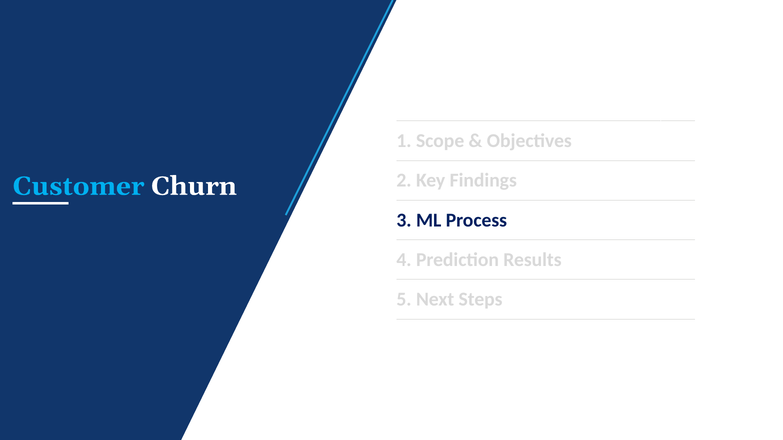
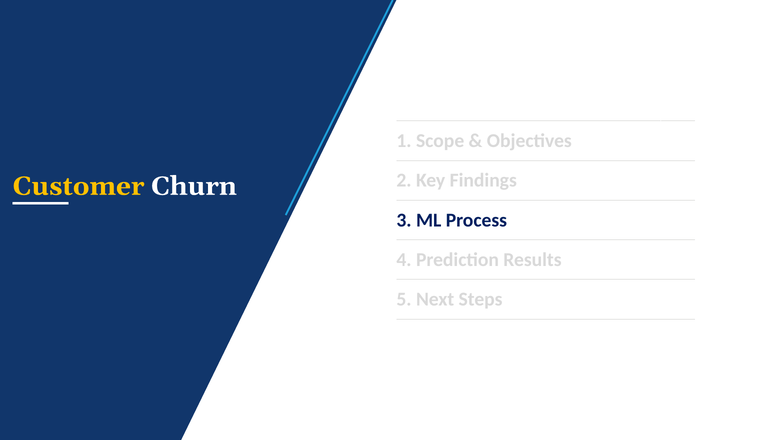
Customer colour: light blue -> yellow (79, 186)
